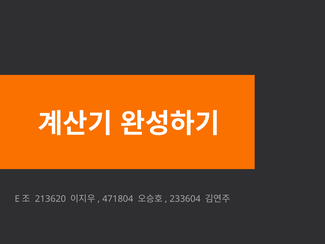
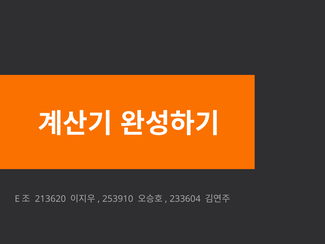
471804: 471804 -> 253910 (118, 199)
